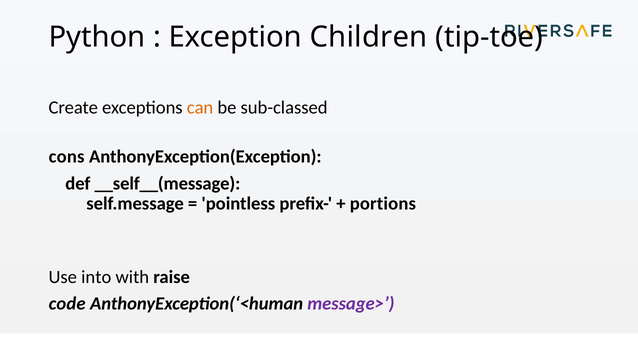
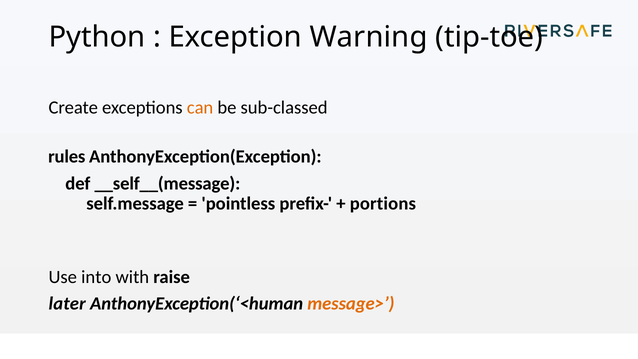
Children: Children -> Warning (369, 37)
cons: cons -> rules (67, 157)
code: code -> later (67, 304)
message> colour: purple -> orange (351, 304)
